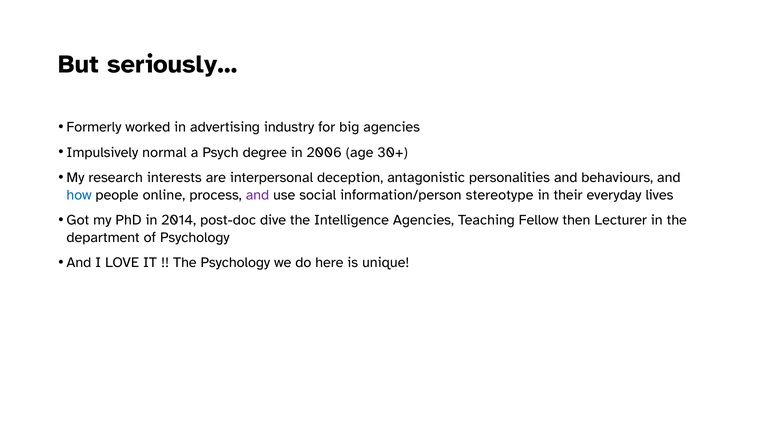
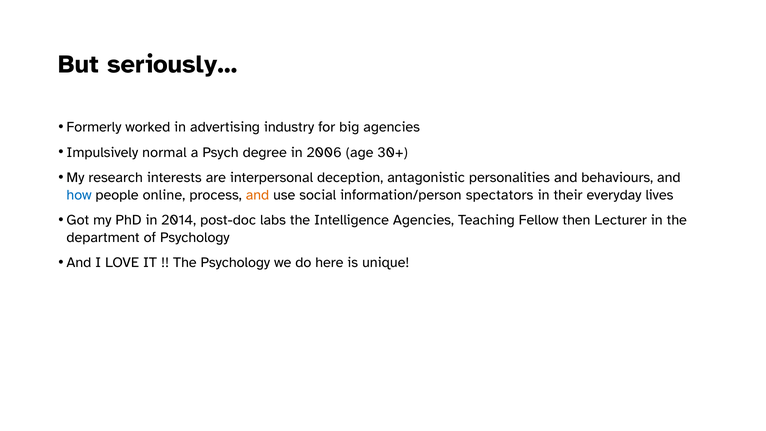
and colour: purple -> orange (257, 195)
stereotype: stereotype -> spectators (500, 195)
dive: dive -> labs (273, 220)
